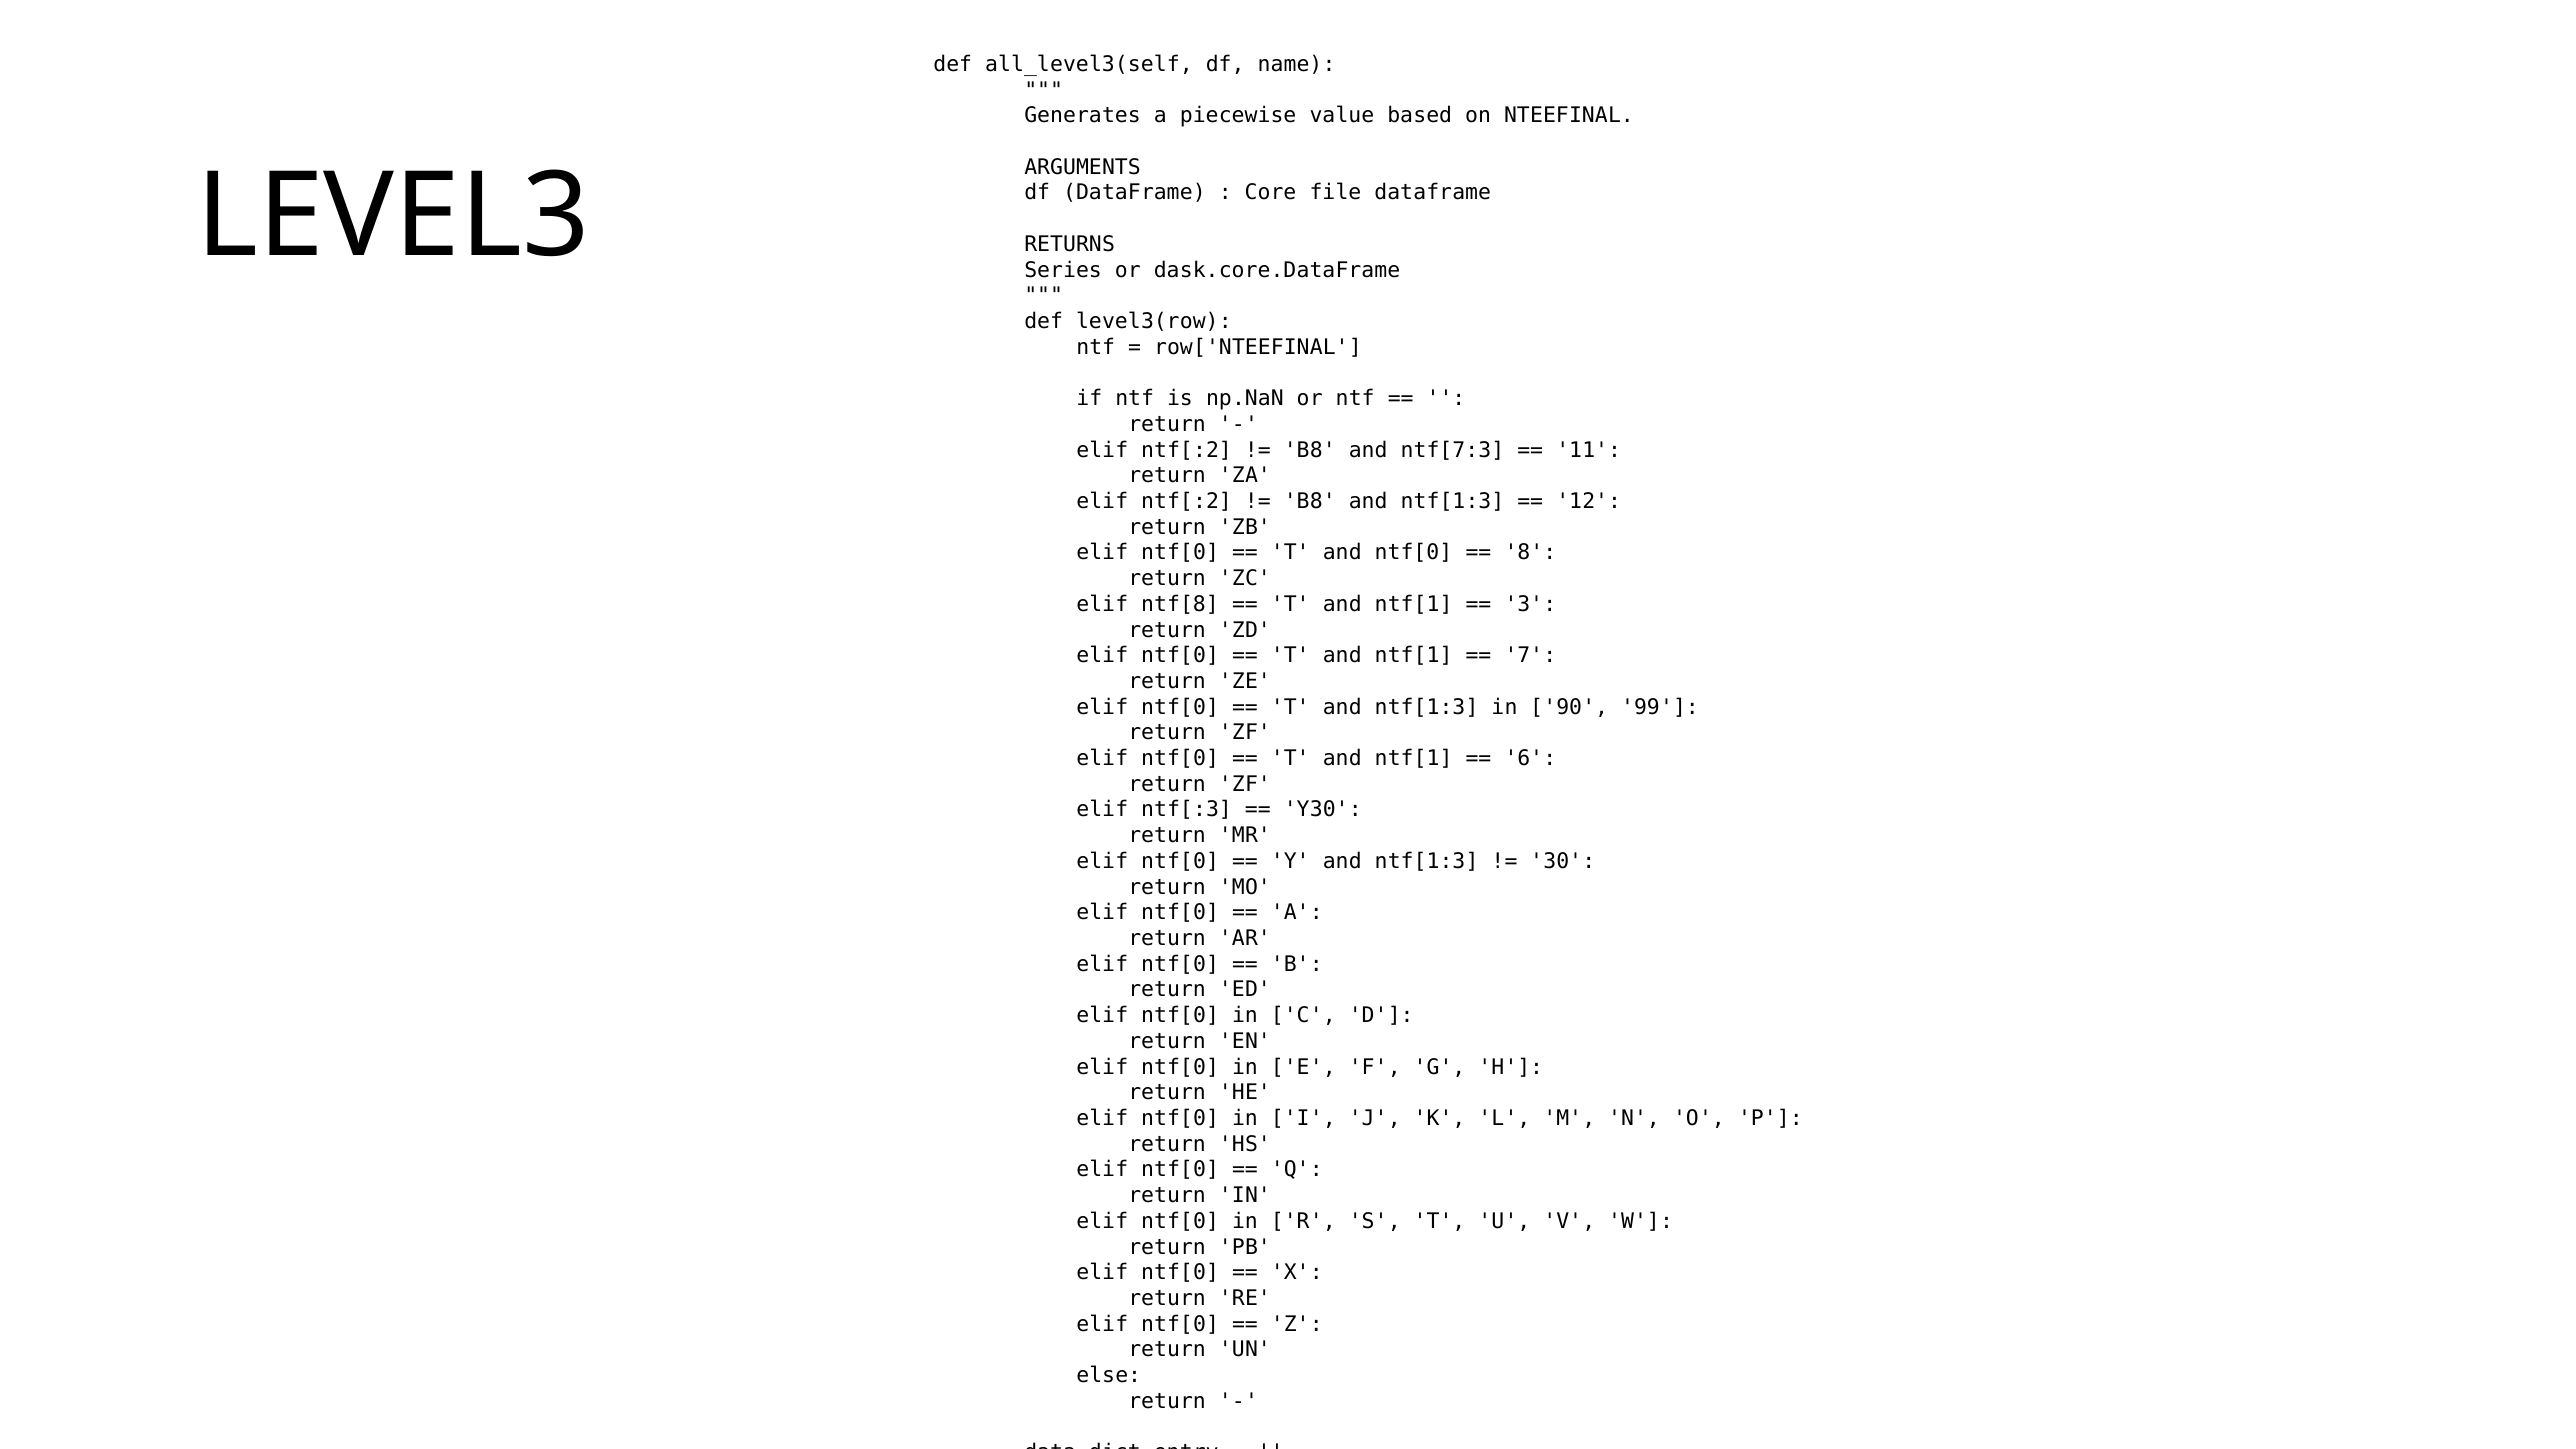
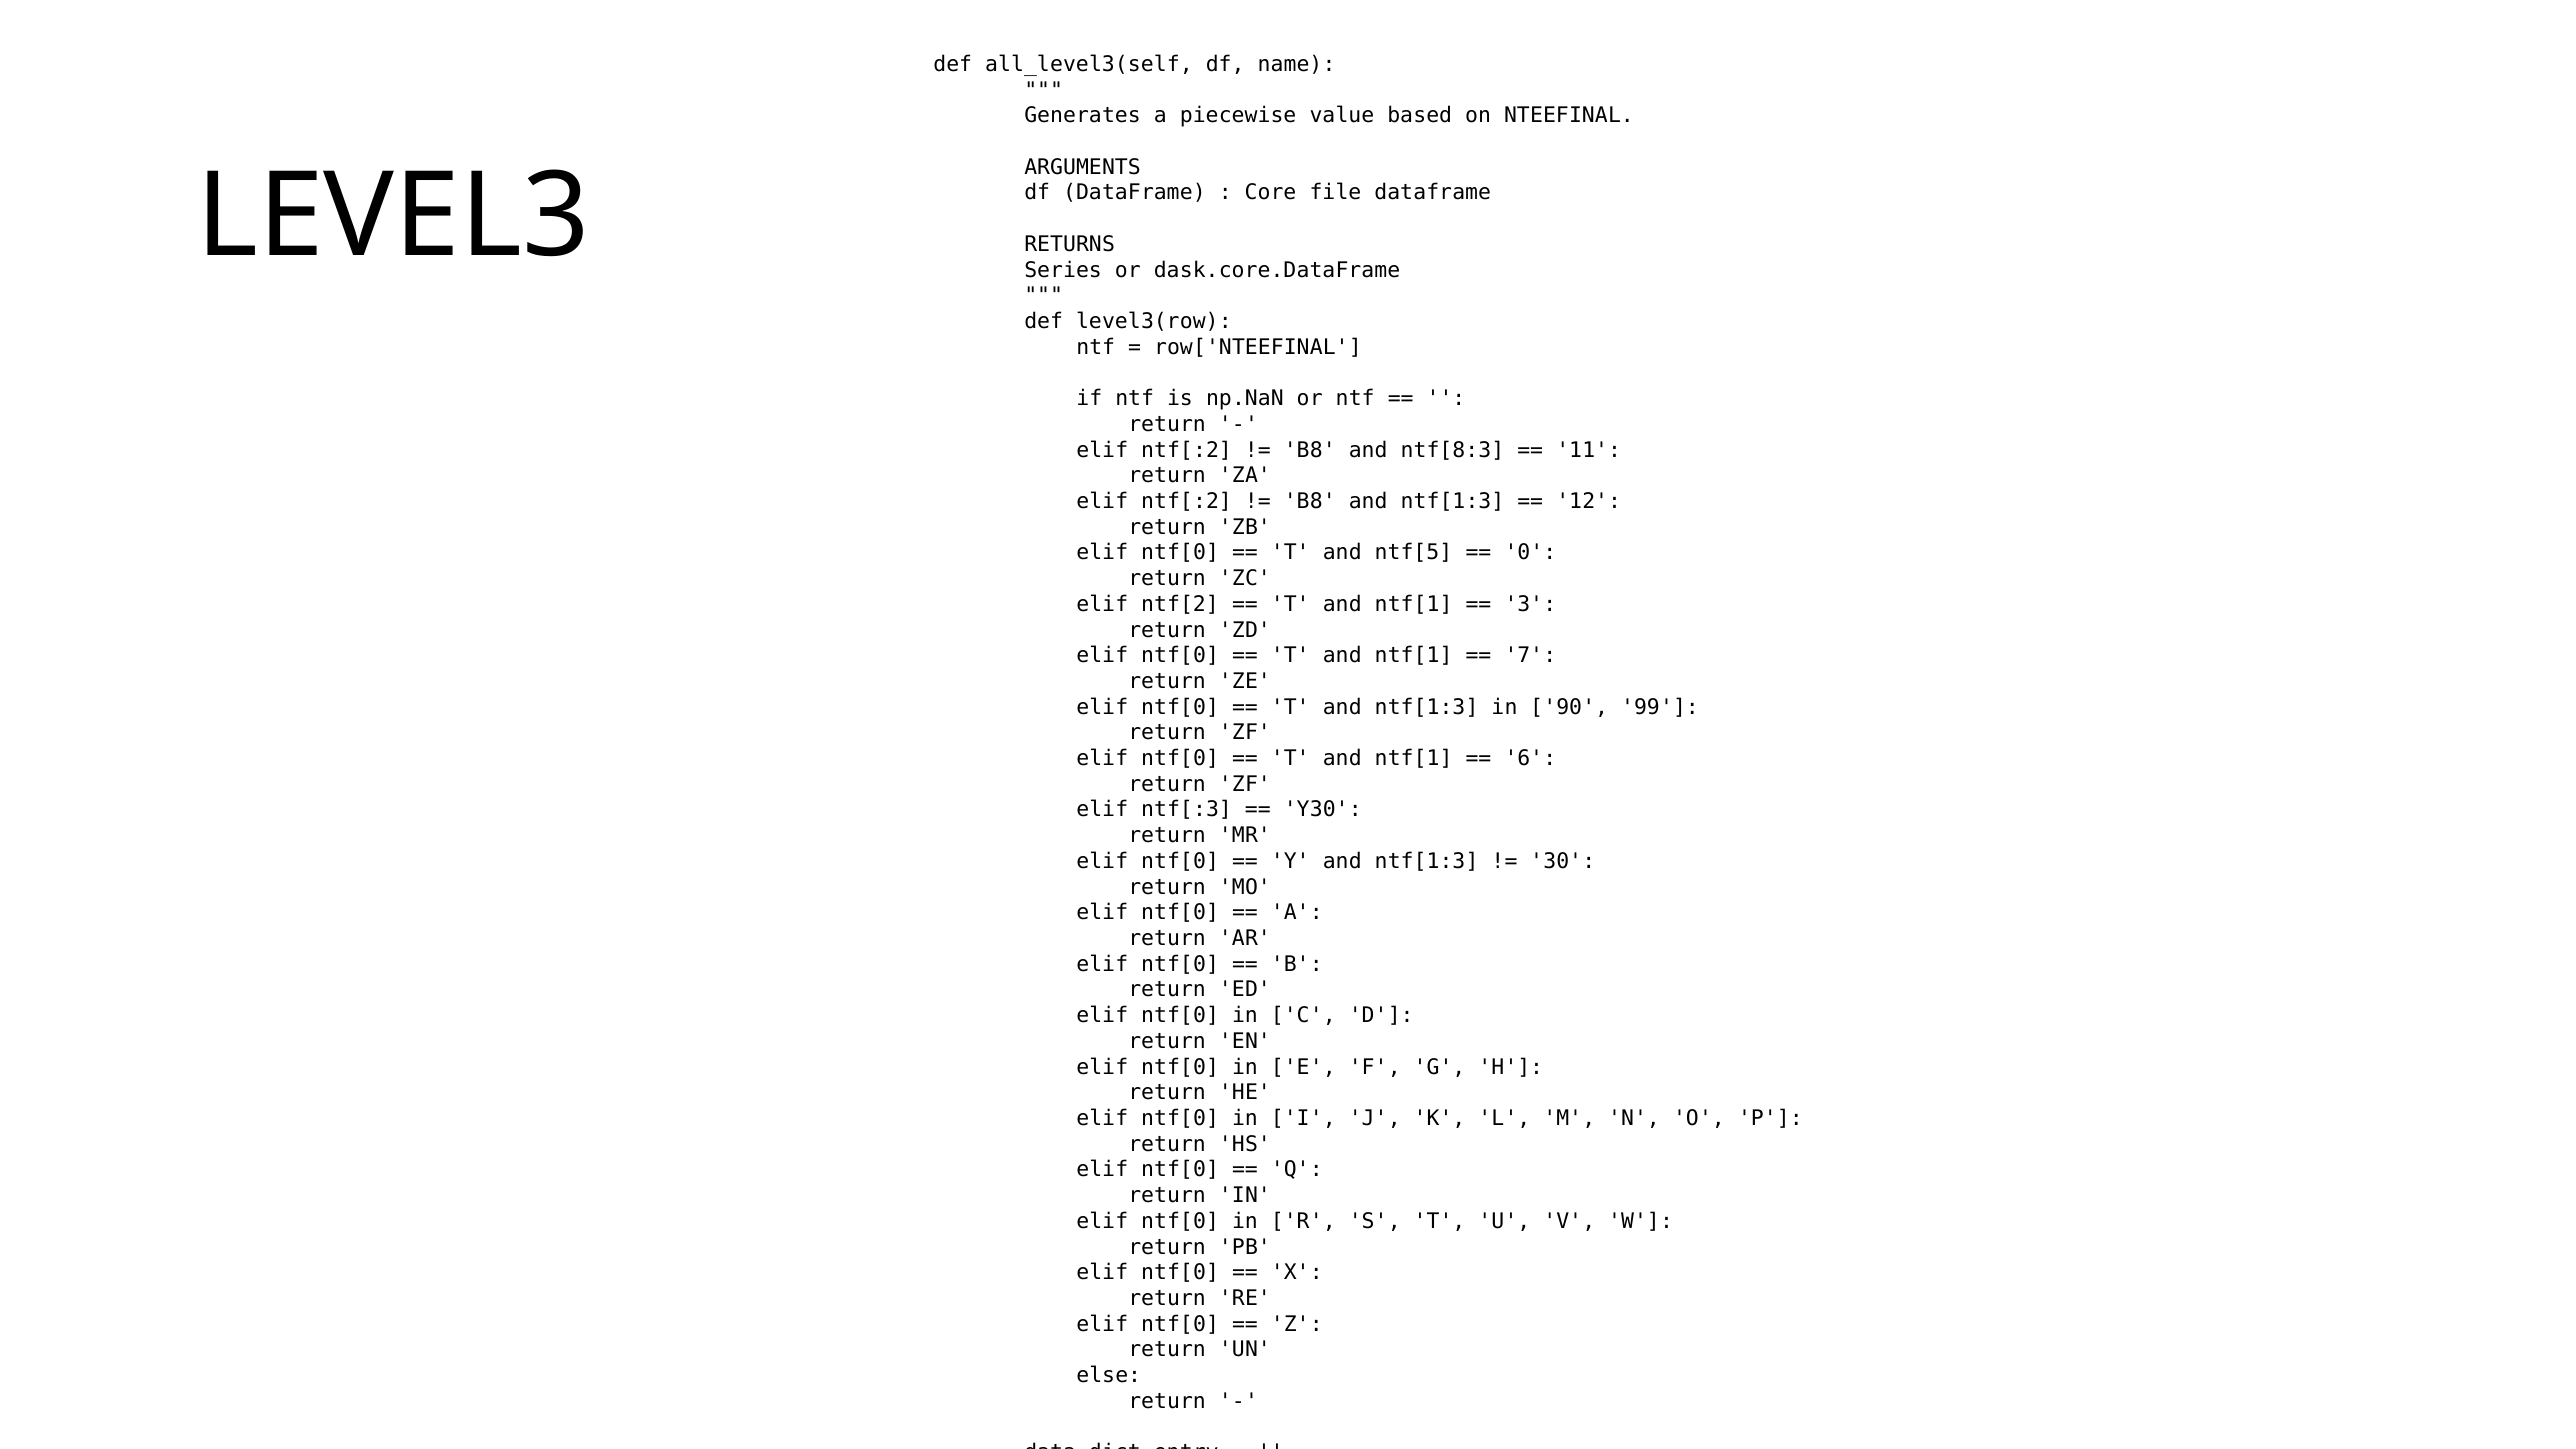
ntf[7:3: ntf[7:3 -> ntf[8:3 (1452, 450)
and ntf[0: ntf[0 -> ntf[5 (1413, 553)
8: 8 -> 0 (1530, 553)
ntf[8: ntf[8 -> ntf[2 (1180, 604)
